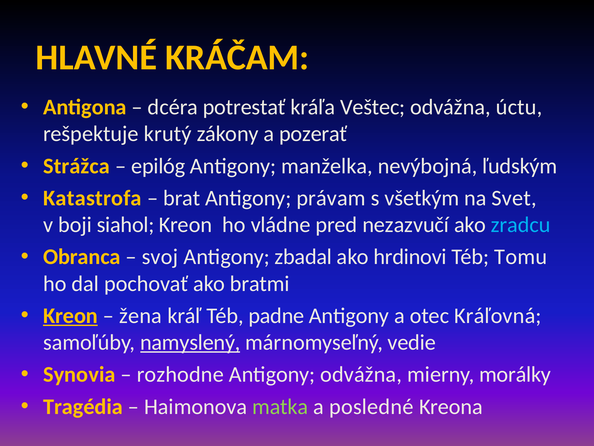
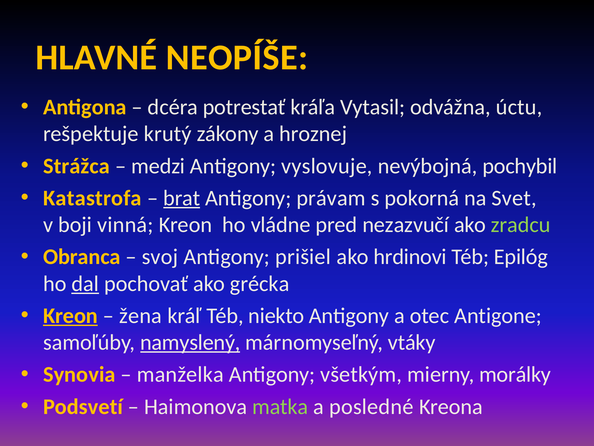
KRÁČAM: KRÁČAM -> NEOPÍŠE (237, 58)
Veštec: Veštec -> Vytasil (373, 107)
pozerať: pozerať -> hroznej (313, 134)
epilóg: epilóg -> medzi (158, 166)
manželka: manželka -> vyslovuje (327, 166)
ľudským: ľudským -> pochybil (520, 166)
brat underline: none -> present (182, 198)
všetkým: všetkým -> pokorná (422, 198)
siahol: siahol -> vinná (125, 225)
zradcu colour: light blue -> light green (521, 225)
zbadal: zbadal -> prišiel (303, 257)
Tomu: Tomu -> Epilóg (521, 257)
dal underline: none -> present (85, 283)
bratmi: bratmi -> grécka (260, 283)
padne: padne -> niekto (276, 315)
Kráľovná: Kráľovná -> Antigone (498, 315)
vedie: vedie -> vtáky (412, 342)
rozhodne: rozhodne -> manželka (180, 374)
Antigony odvážna: odvážna -> všetkým (361, 374)
Tragédia: Tragédia -> Podsvetí (83, 406)
